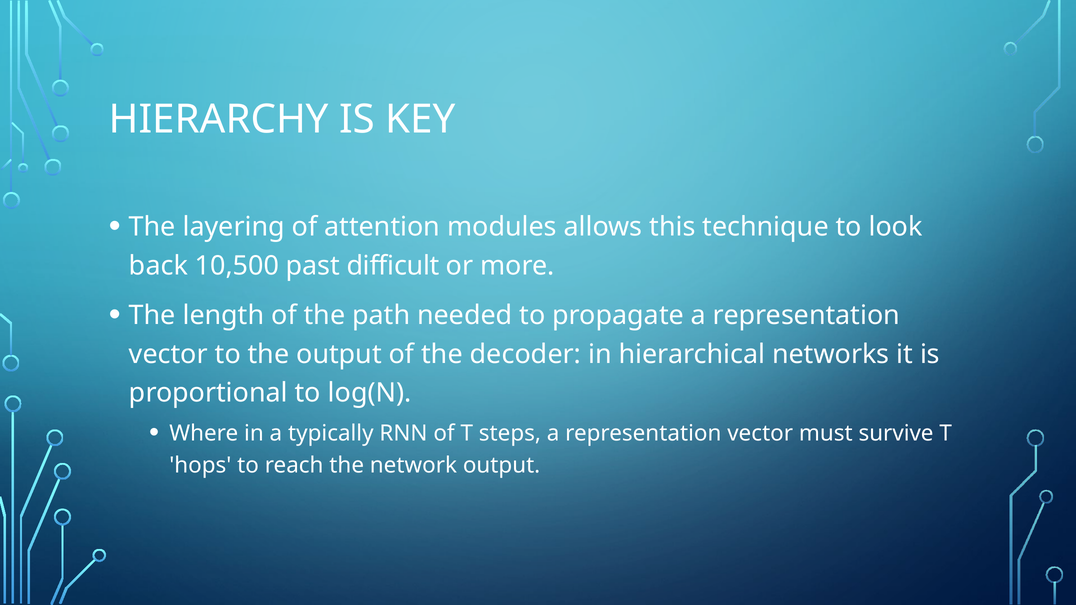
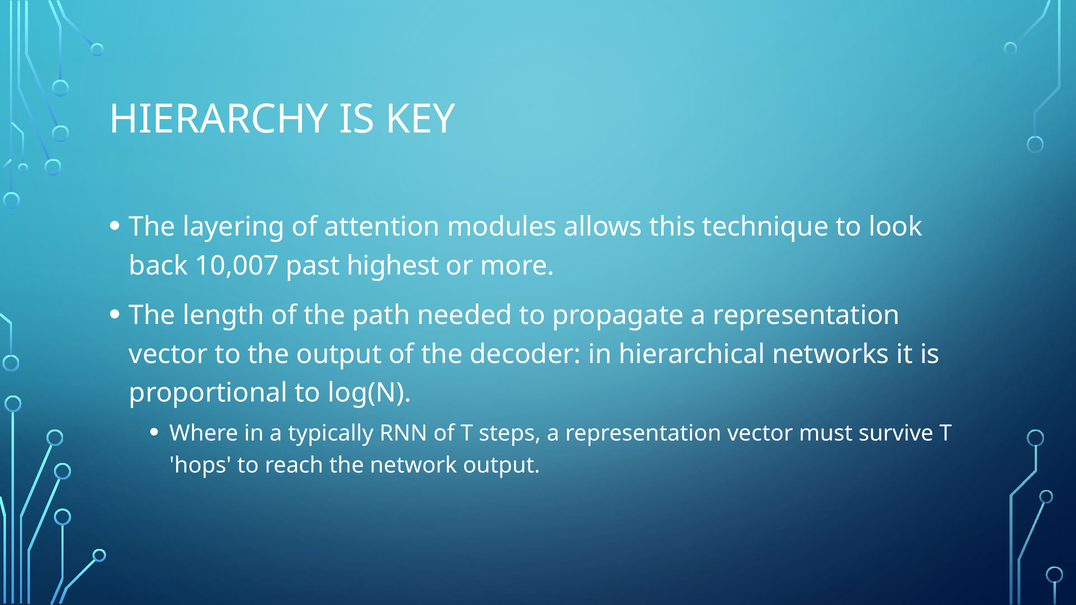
10,500: 10,500 -> 10,007 (237, 266)
difficult: difficult -> highest (393, 266)
